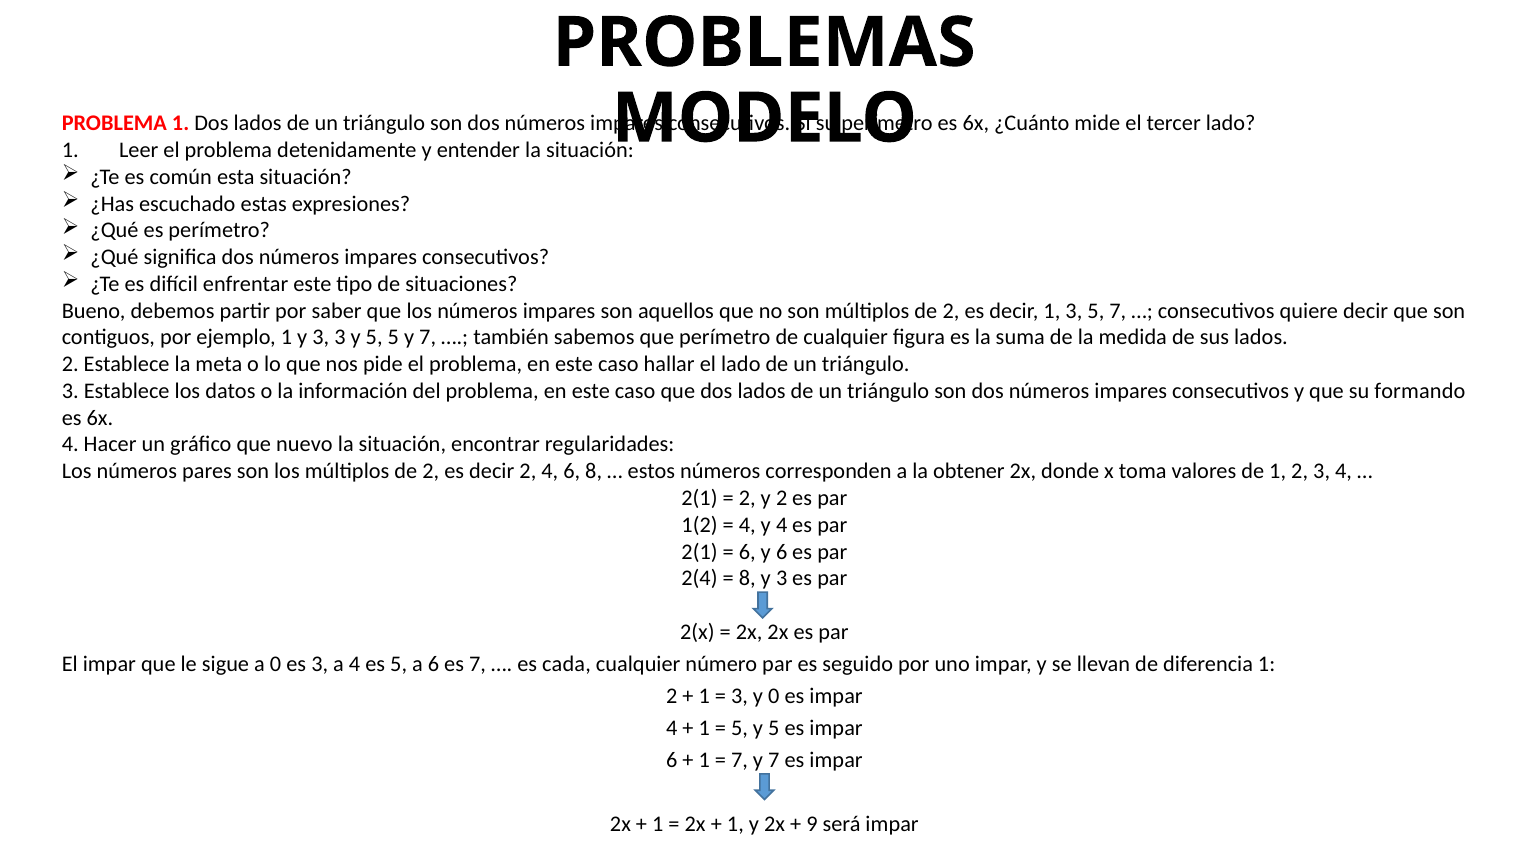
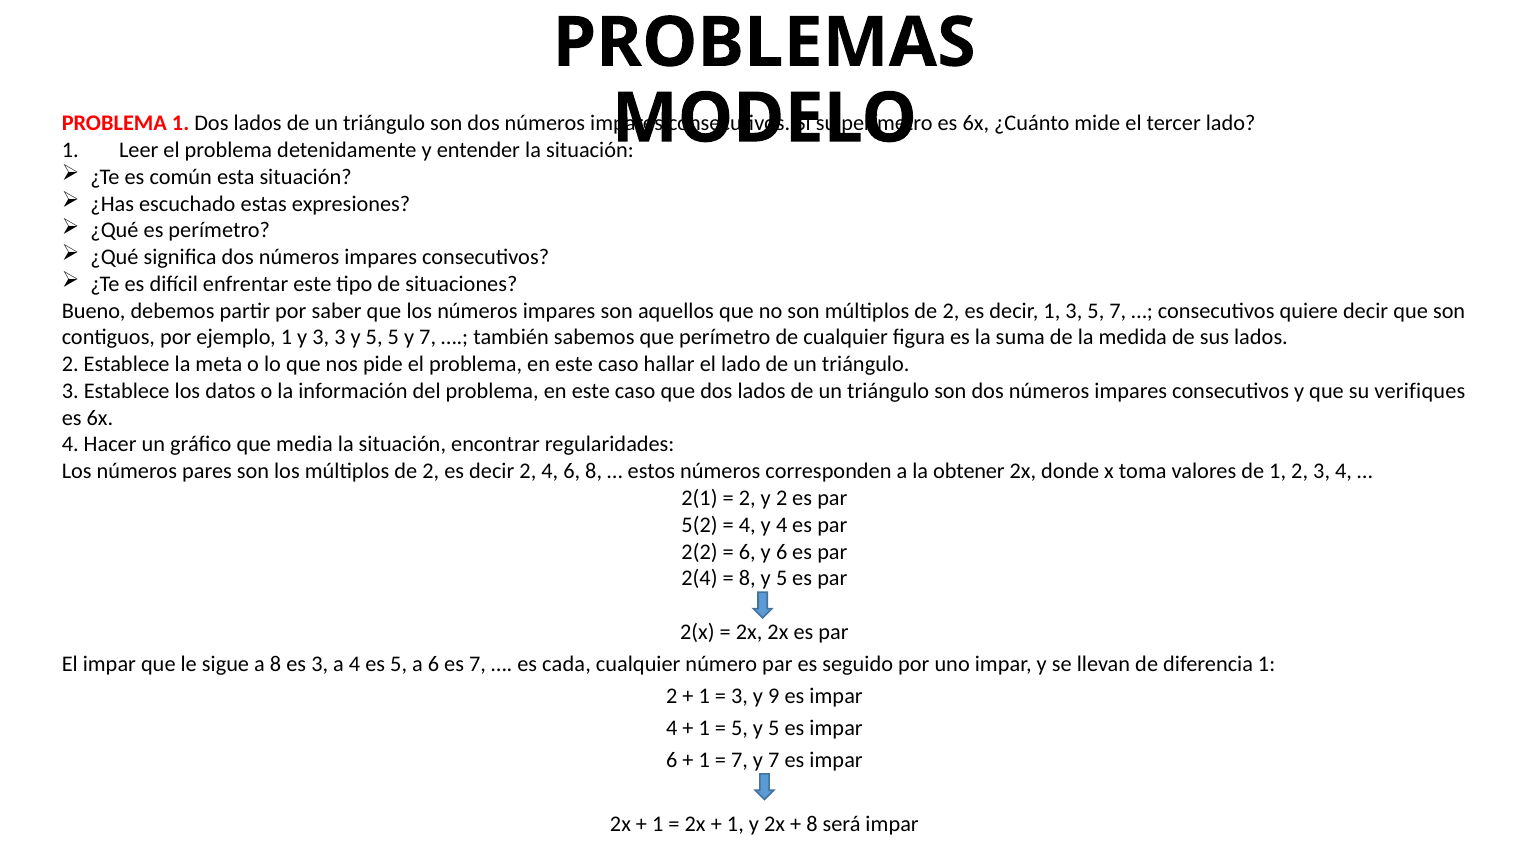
formando: formando -> verifiques (1420, 391)
nuevo: nuevo -> media (304, 445)
1(2: 1(2 -> 5(2 (700, 525)
2(1: 2(1 -> 2(2 (700, 552)
8 y 3: 3 -> 5 (782, 579)
a 0: 0 -> 8 (275, 664)
y 0: 0 -> 9 (774, 696)
9: 9 -> 8 (812, 825)
